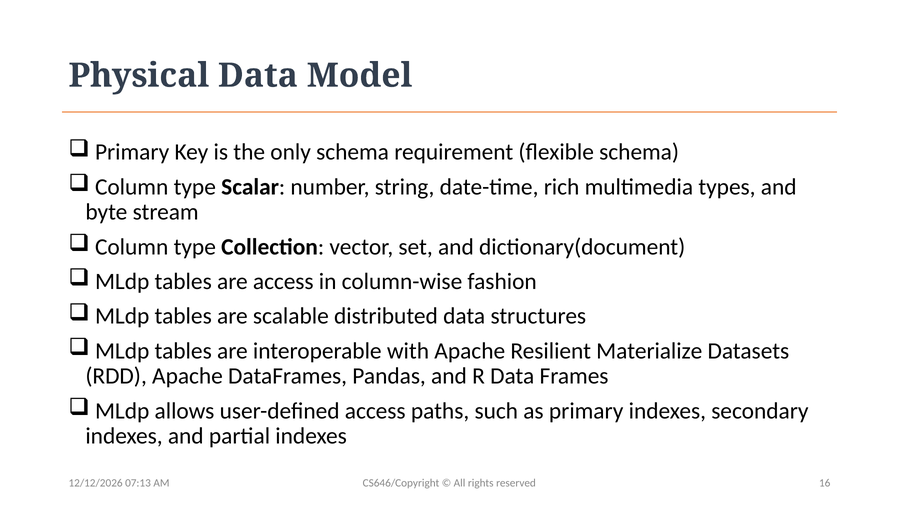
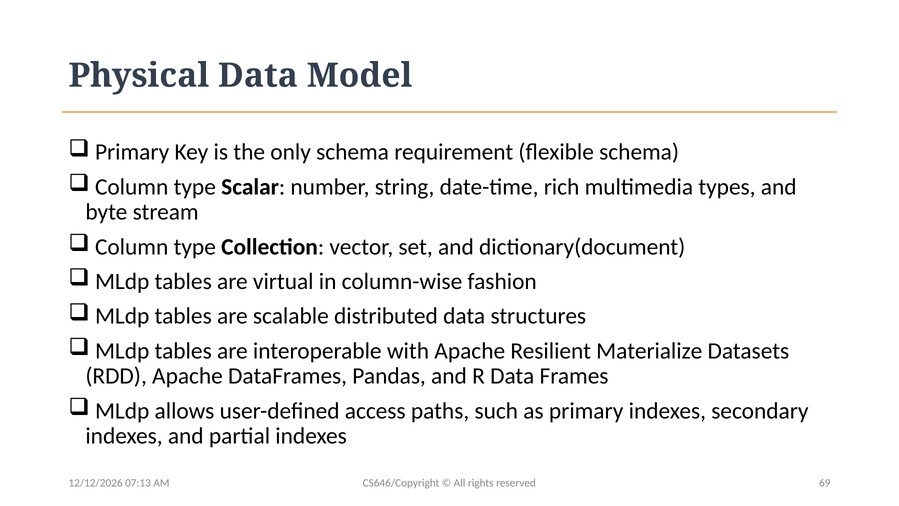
are access: access -> virtual (283, 281)
16: 16 -> 69 (825, 483)
